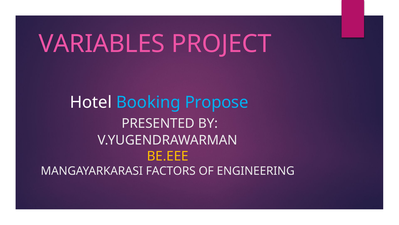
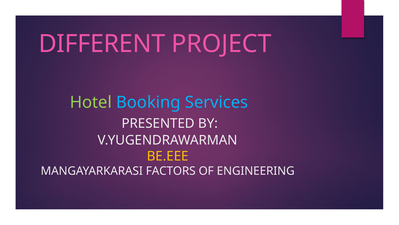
VARIABLES: VARIABLES -> DIFFERENT (102, 44)
Hotel colour: white -> light green (91, 102)
Propose: Propose -> Services (217, 102)
